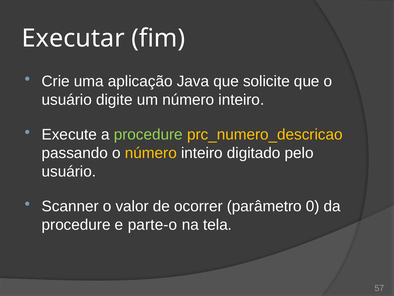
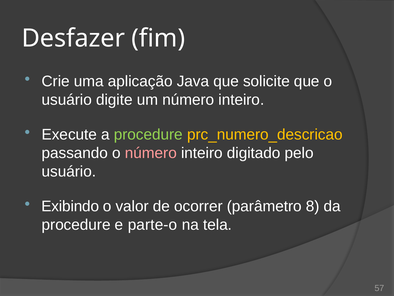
Executar: Executar -> Desfazer (73, 38)
número colour: yellow -> pink (151, 153)
Scanner: Scanner -> Exibindo (70, 206)
0: 0 -> 8 (313, 206)
